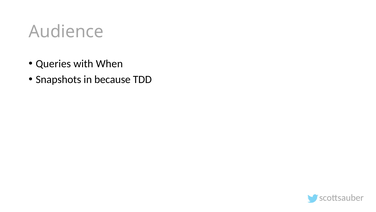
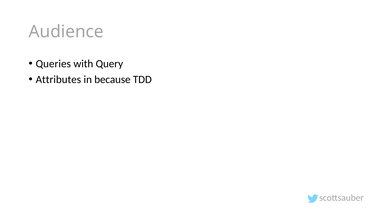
When: When -> Query (109, 64)
Snapshots: Snapshots -> Attributes (58, 79)
